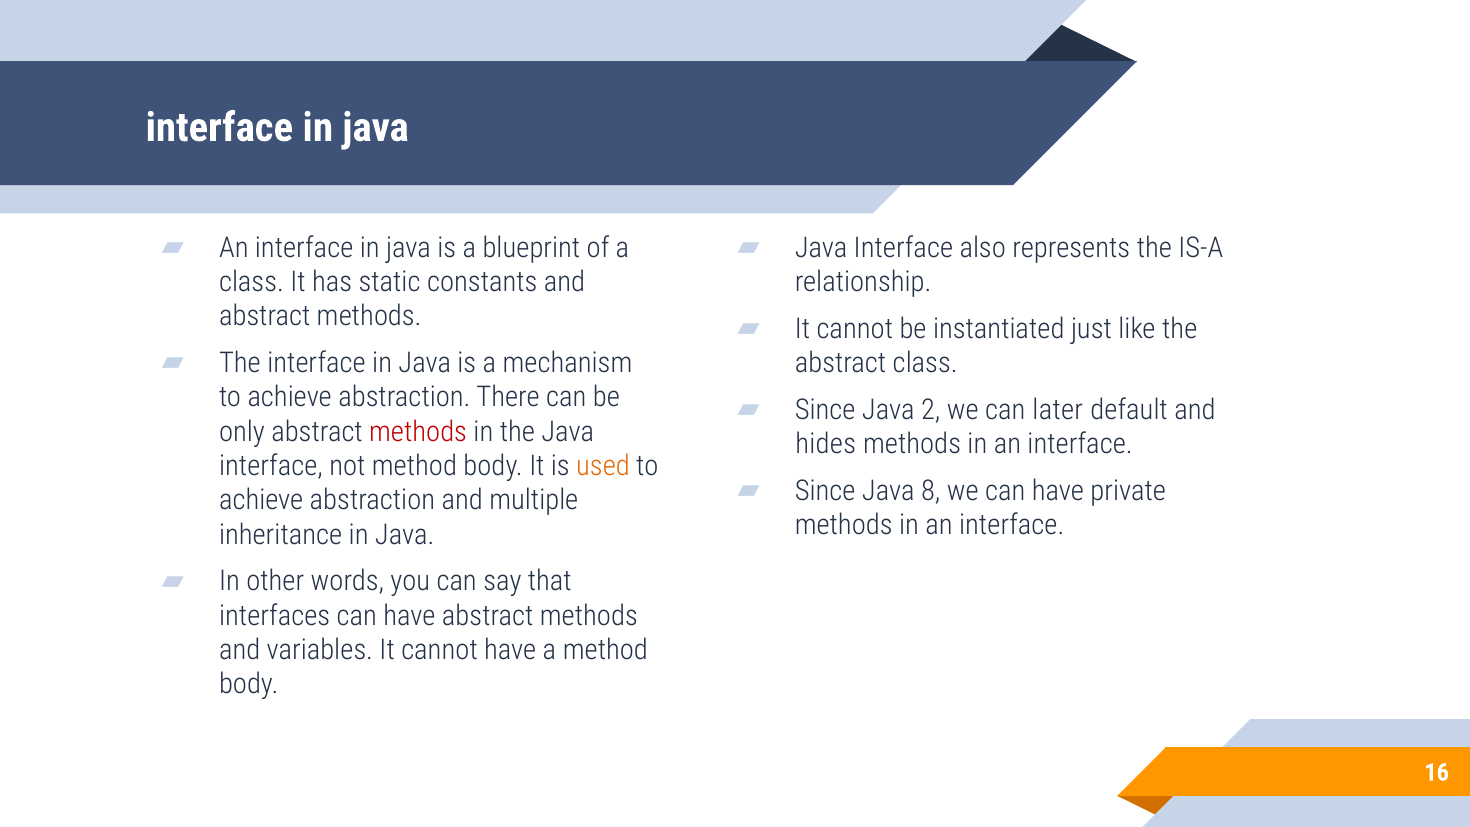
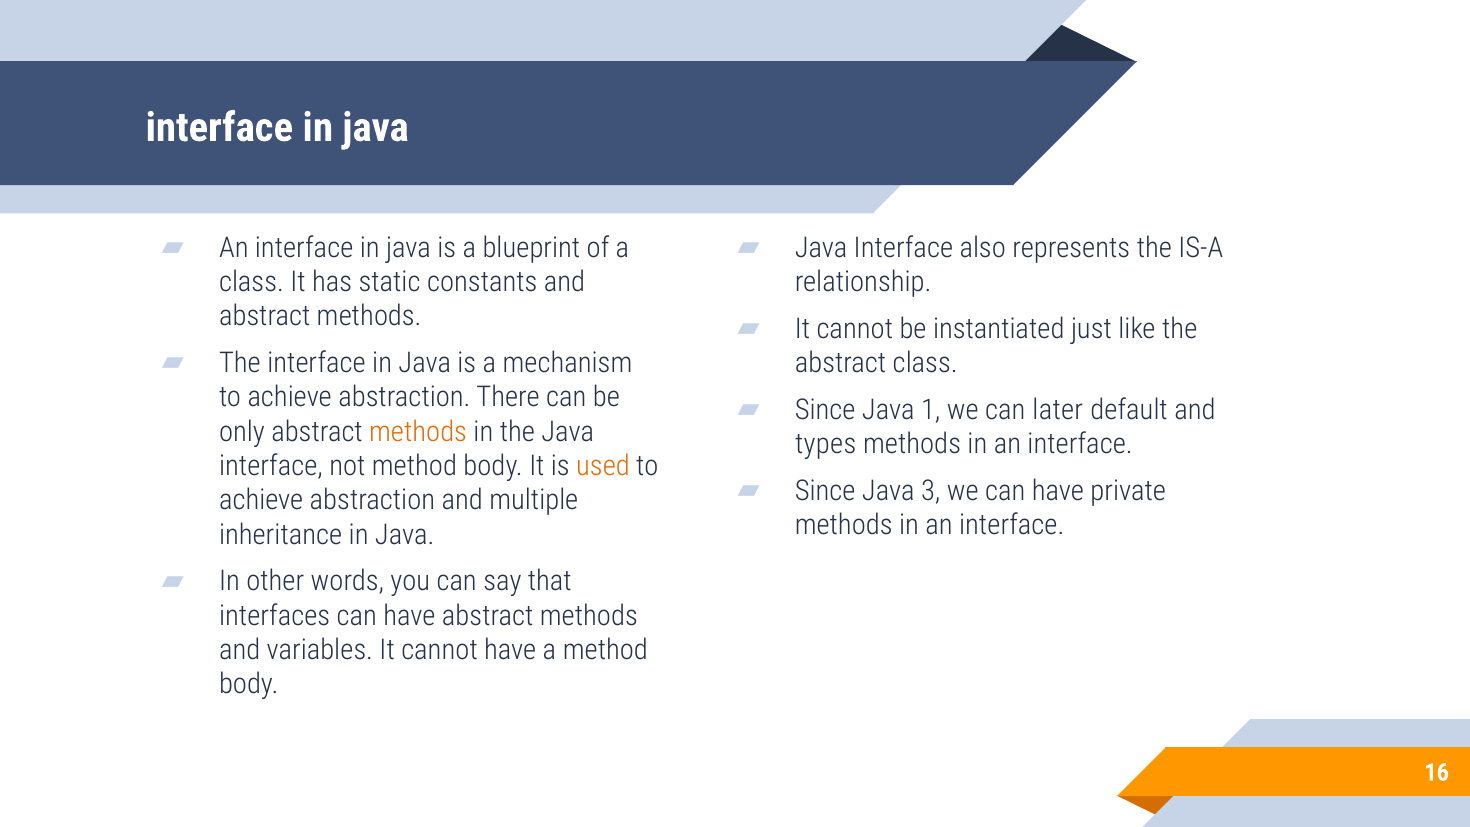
2: 2 -> 1 (931, 410)
methods colour: red -> orange (418, 432)
hides: hides -> types (826, 444)
8: 8 -> 3 (931, 491)
